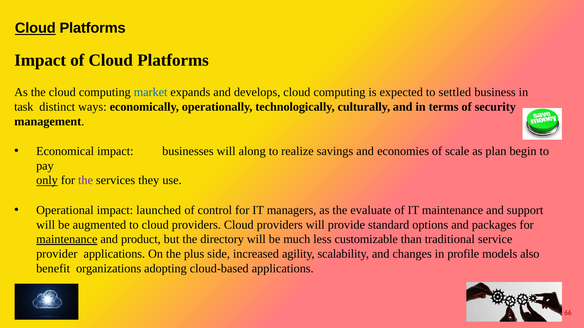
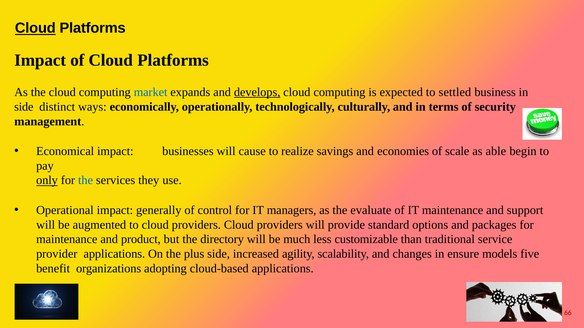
develops underline: none -> present (257, 92)
task: task -> side (24, 107)
along: along -> cause (252, 151)
plan: plan -> able (496, 151)
the colour: purple -> blue (86, 181)
launched: launched -> generally (159, 210)
maintenance underline: present -> none (67, 240)
profile: profile -> ensure (463, 254)
also: also -> five (530, 254)
